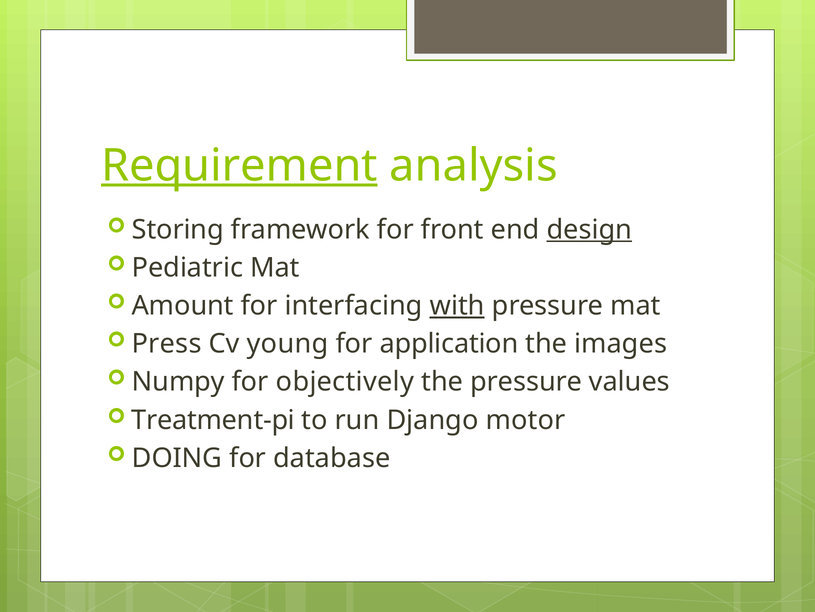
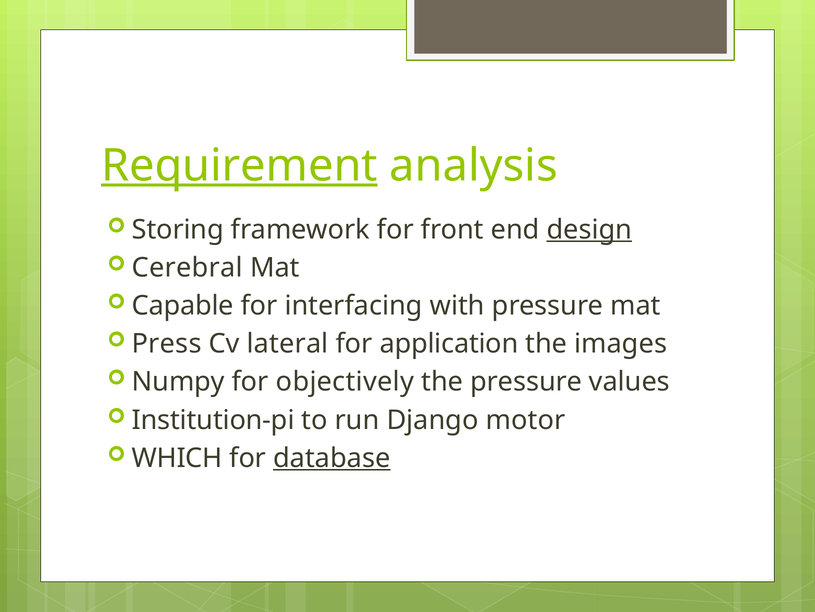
Pediatric: Pediatric -> Cerebral (187, 267)
Amount: Amount -> Capable (183, 305)
with underline: present -> none (457, 305)
young: young -> lateral (288, 343)
Treatment-pi: Treatment-pi -> Institution-pi (213, 420)
DOING: DOING -> WHICH (177, 458)
database underline: none -> present (332, 458)
